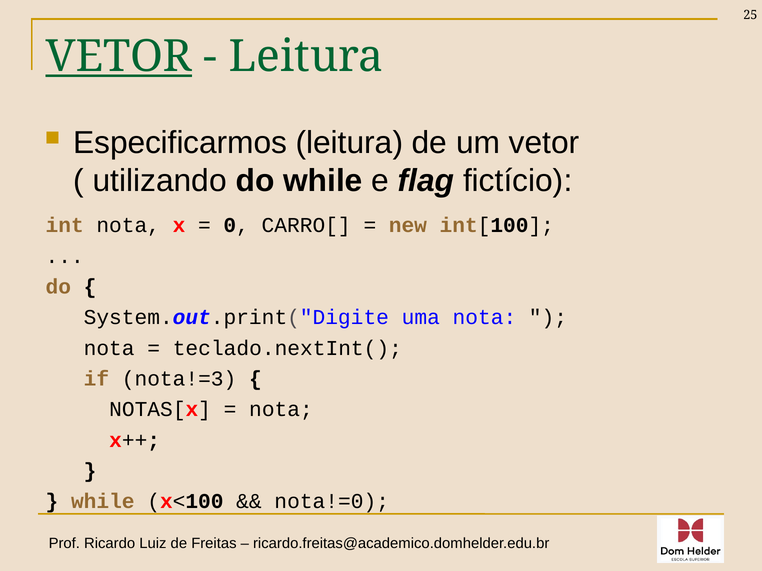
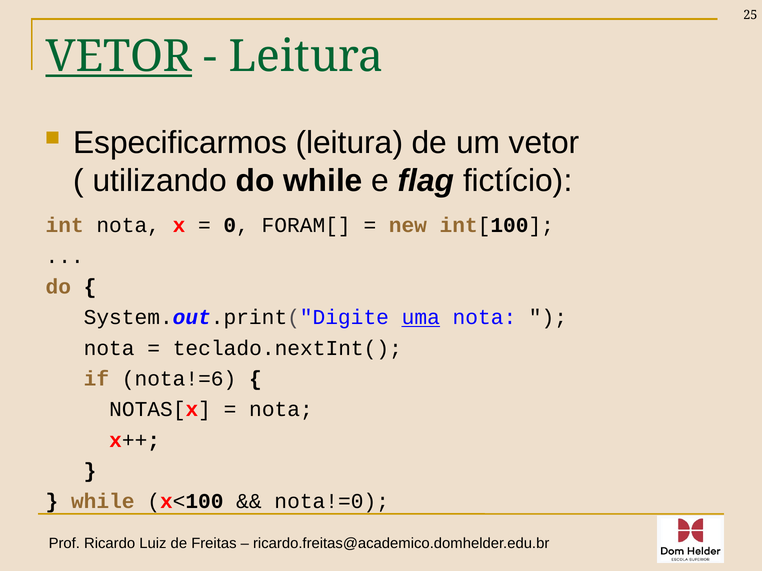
CARRO[: CARRO[ -> FORAM[ (306, 226)
uma underline: none -> present (421, 318)
nota!=3: nota!=3 -> nota!=6 (179, 379)
